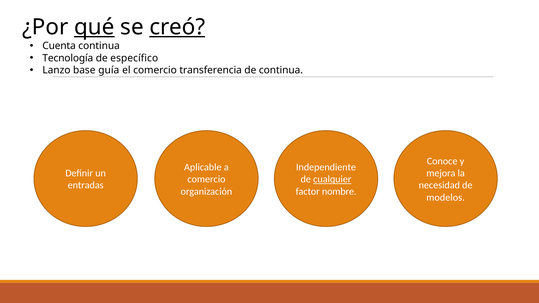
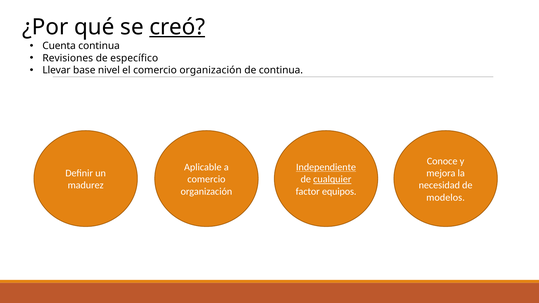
qué underline: present -> none (94, 27)
Tecnología: Tecnología -> Revisiones (68, 58)
Lanzo: Lanzo -> Llevar (56, 70)
guía: guía -> nivel (109, 70)
el comercio transferencia: transferencia -> organización (211, 70)
Independiente underline: none -> present (326, 167)
entradas: entradas -> madurez (86, 185)
nombre: nombre -> equipos (339, 191)
